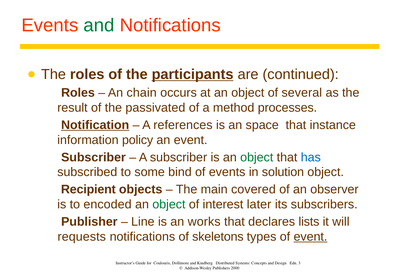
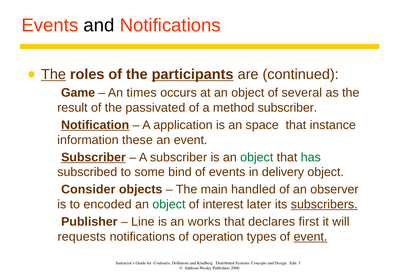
and colour: green -> black (99, 25)
The underline: none -> present (53, 74)
Roles: Roles -> Game (78, 93)
chain: chain -> times (142, 93)
method processes: processes -> subscriber (287, 108)
references: references -> application (183, 125)
policy: policy -> these (137, 140)
Subscriber underline: none -> present (93, 157)
has colour: blue -> green (311, 157)
solution: solution -> delivery (283, 172)
Recipient: Recipient -> Consider (88, 190)
covered: covered -> handled (253, 190)
subscribers underline: none -> present (324, 204)
lists: lists -> first (309, 222)
skeletons: skeletons -> operation (218, 237)
